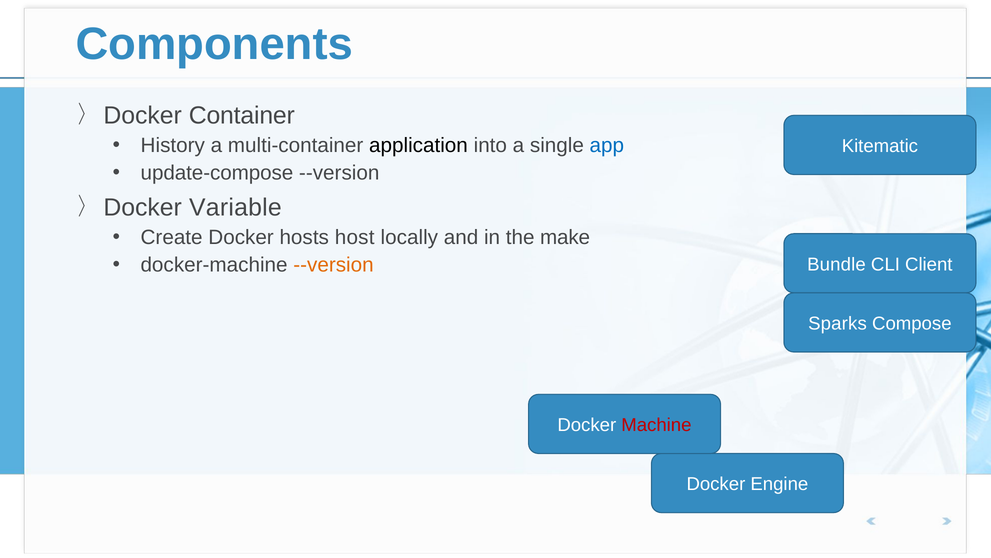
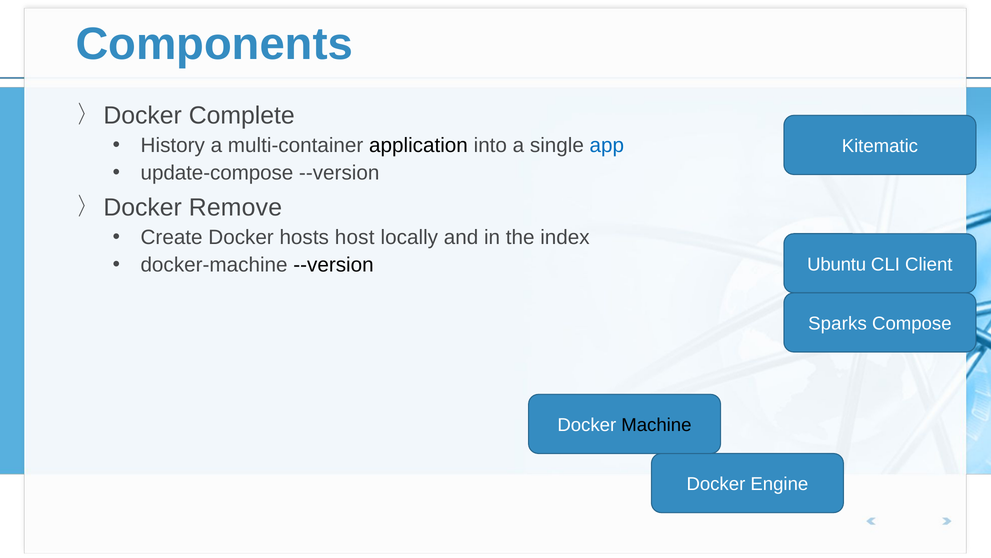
Container: Container -> Complete (242, 115)
Variable: Variable -> Remove (235, 207)
make: make -> index (565, 237)
--version colour: orange -> black (333, 265)
Bundle: Bundle -> Ubuntu (837, 264)
Machine colour: red -> black (656, 425)
